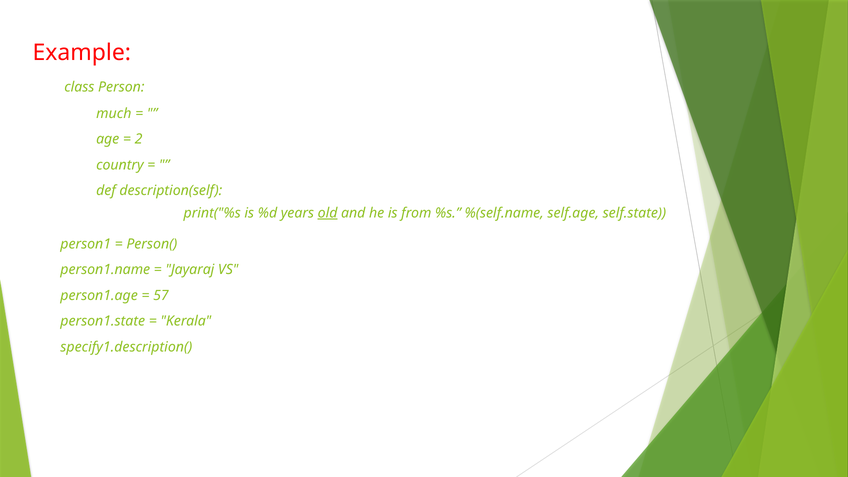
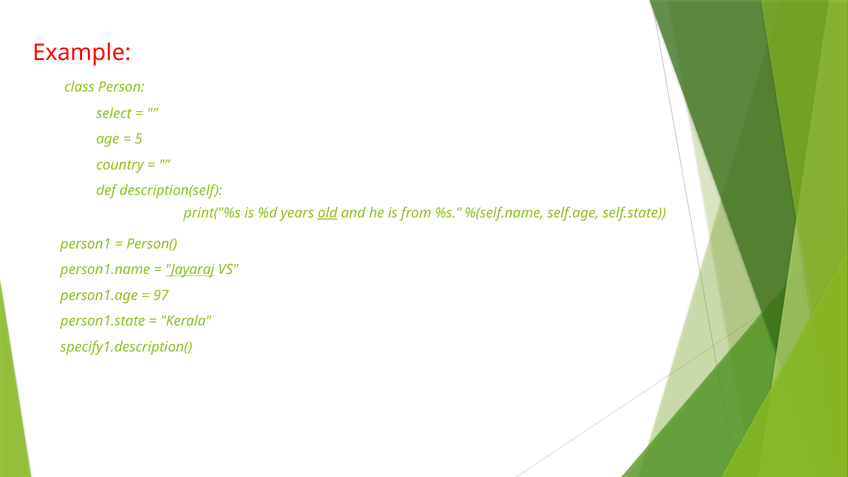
much: much -> select (114, 113)
2: 2 -> 5 (139, 139)
Jayaraj underline: none -> present (190, 270)
57: 57 -> 97 (161, 296)
